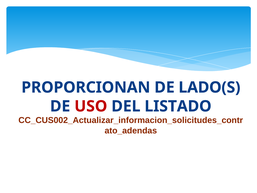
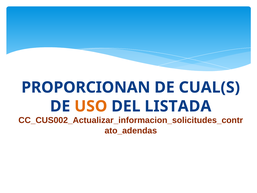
LADO(S: LADO(S -> CUAL(S (209, 87)
USO colour: red -> orange (91, 106)
LISTADO: LISTADO -> LISTADA (178, 106)
